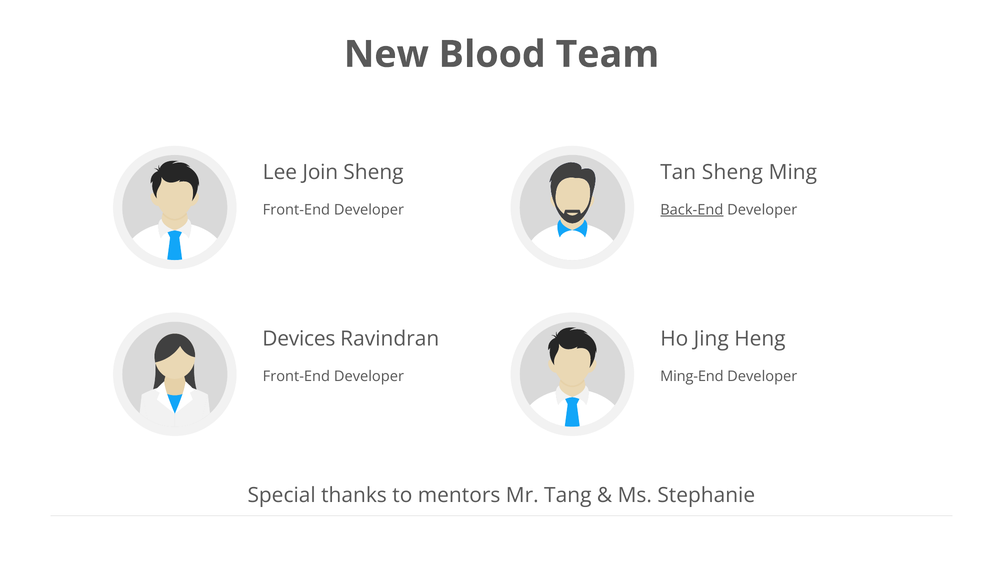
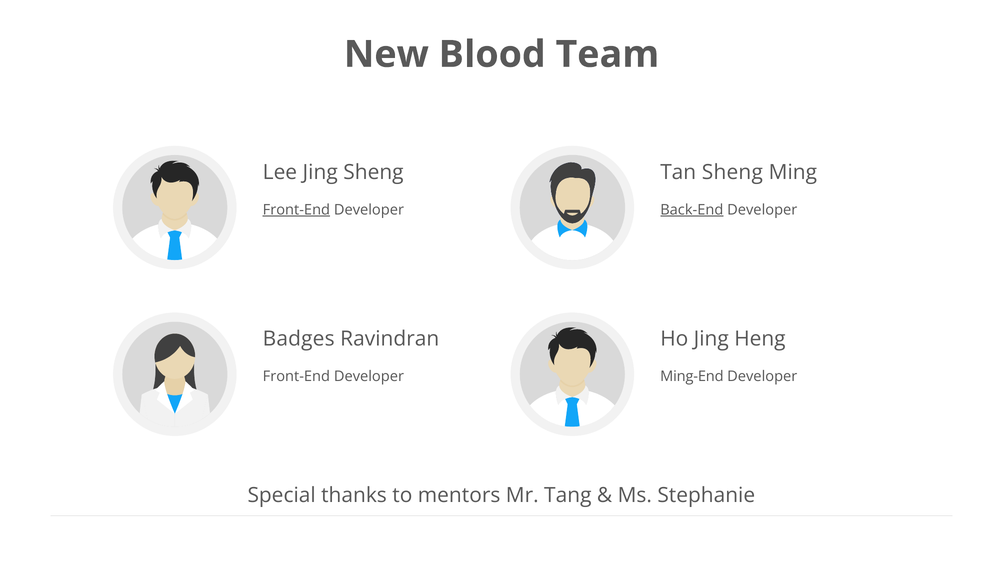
Lee Join: Join -> Jing (320, 172)
Front-End underline: none -> present (296, 210)
Devices: Devices -> Badges (299, 339)
